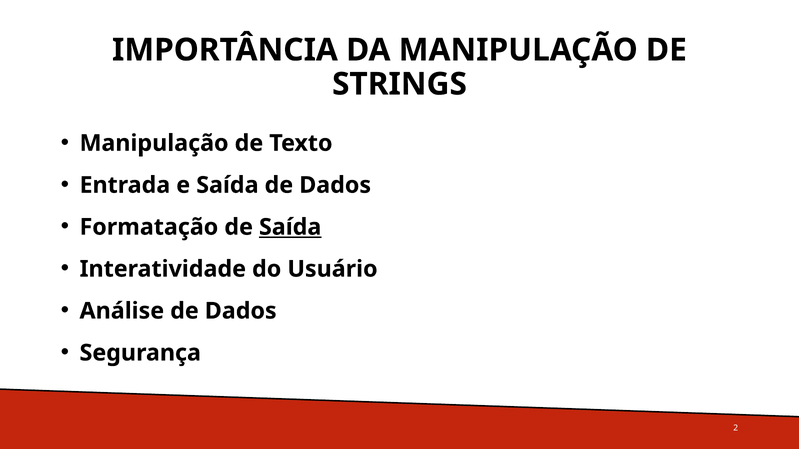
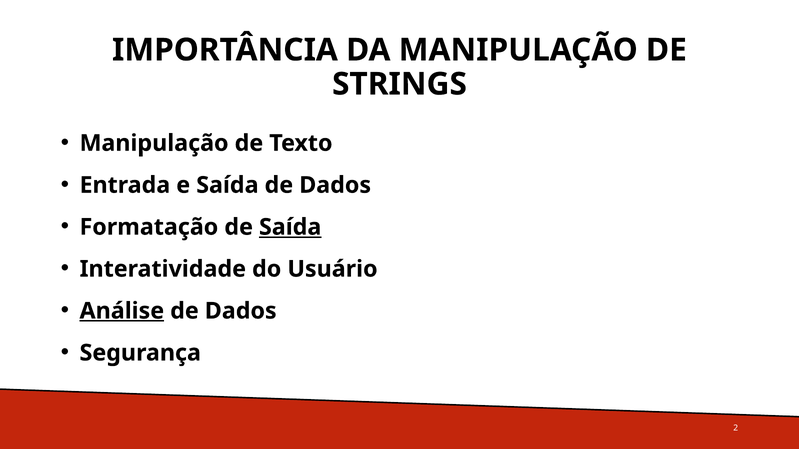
Análise underline: none -> present (122, 311)
